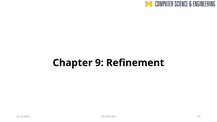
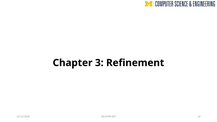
9: 9 -> 3 (99, 63)
